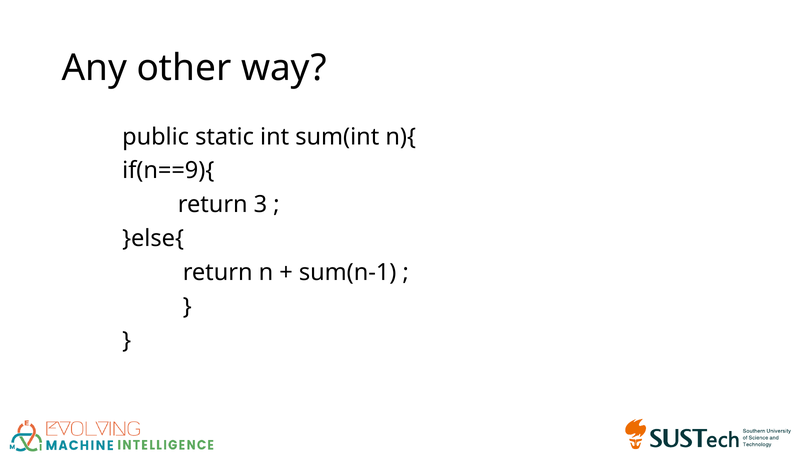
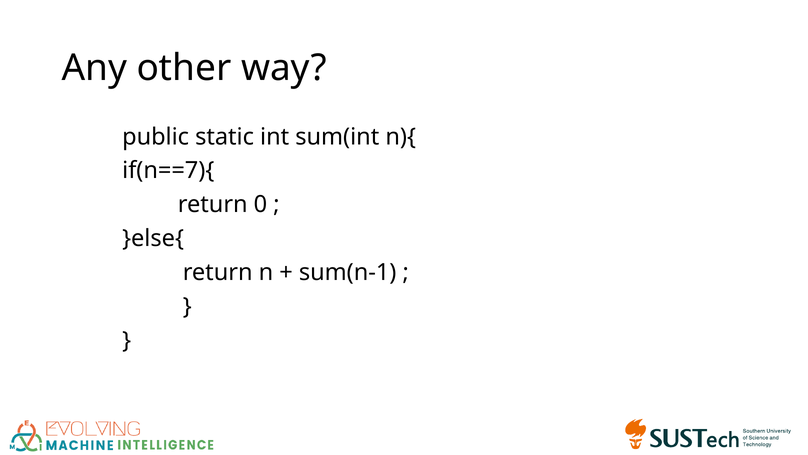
if(n==9){: if(n==9){ -> if(n==7){ (168, 170)
3: 3 -> 0 (260, 204)
